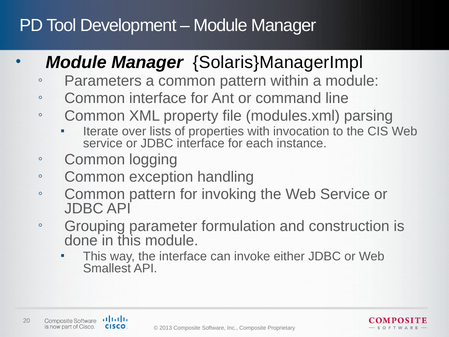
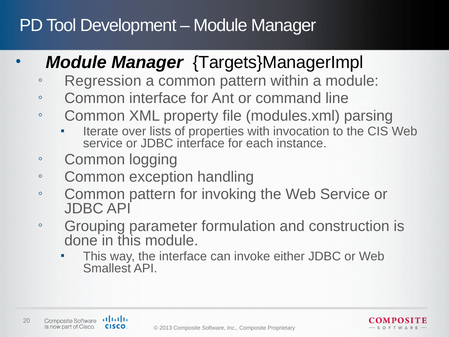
Solaris}ManagerImpl: Solaris}ManagerImpl -> Targets}ManagerImpl (278, 62)
Parameters: Parameters -> Regression (103, 81)
